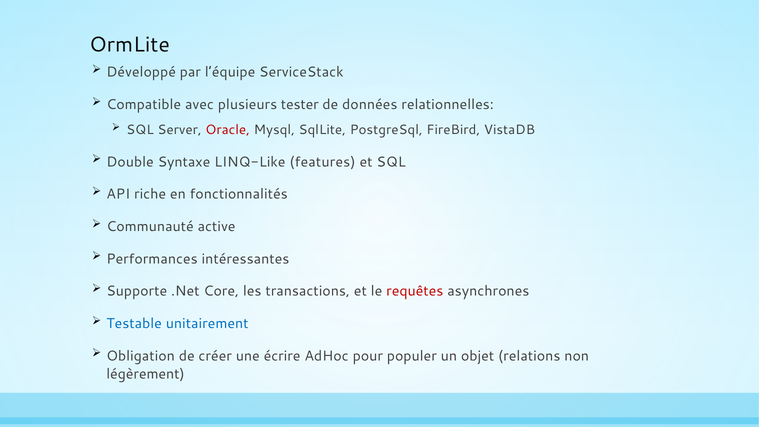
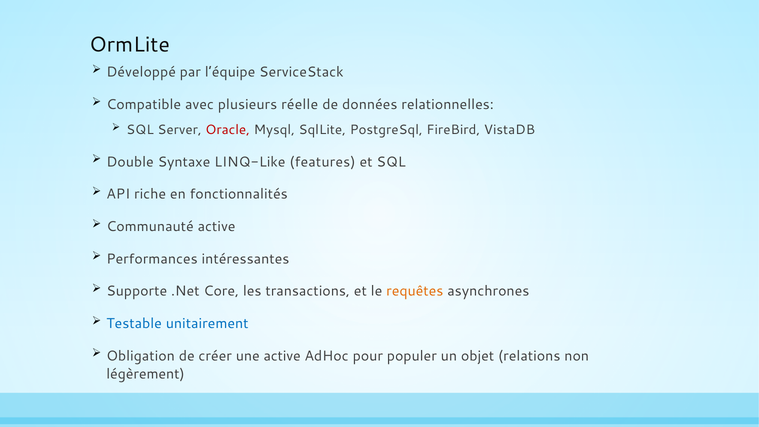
tester: tester -> réelle (300, 104)
requêtes colour: red -> orange (415, 291)
une écrire: écrire -> active (282, 356)
